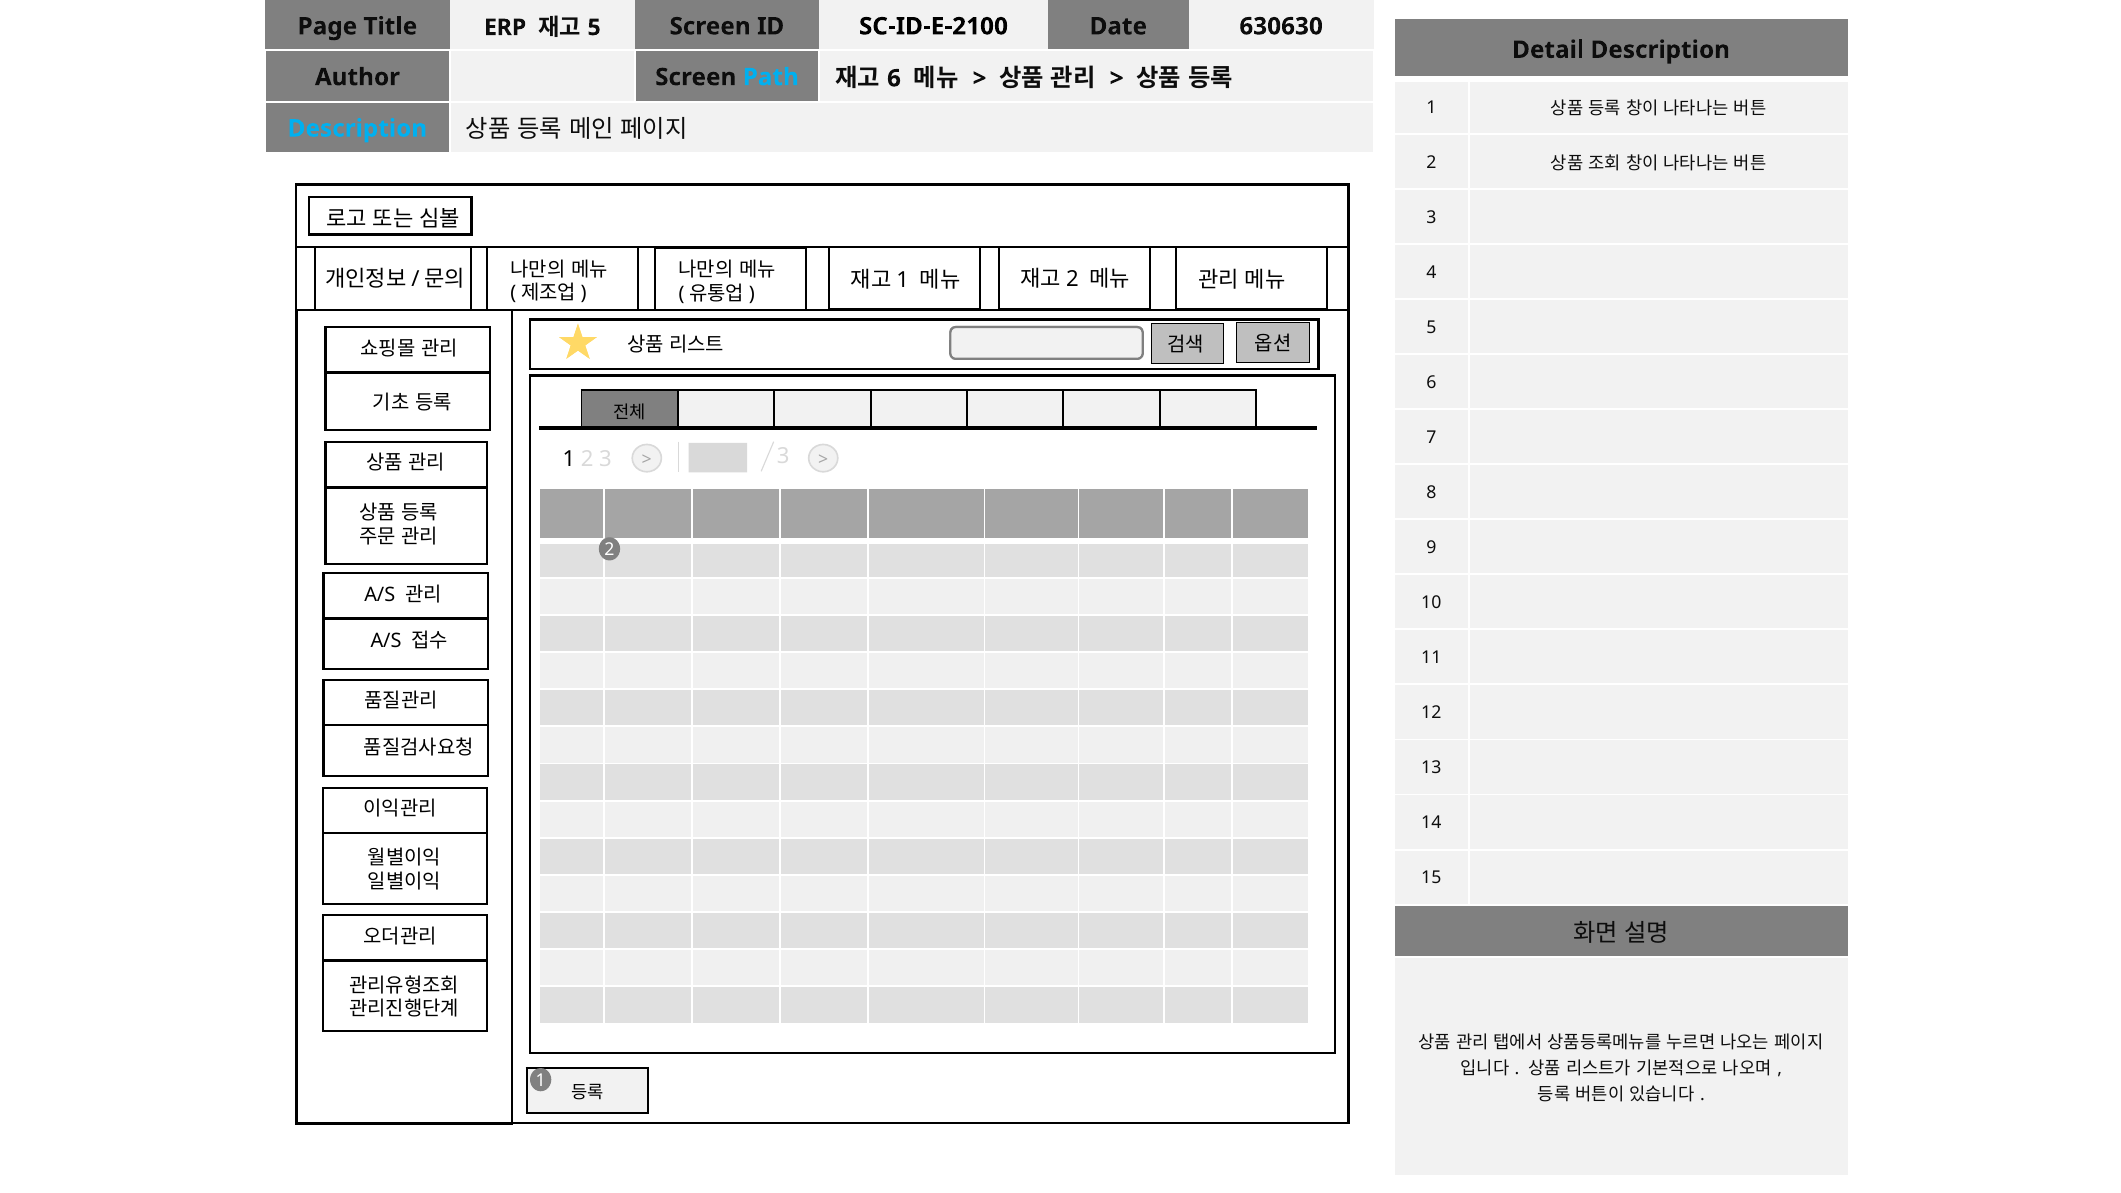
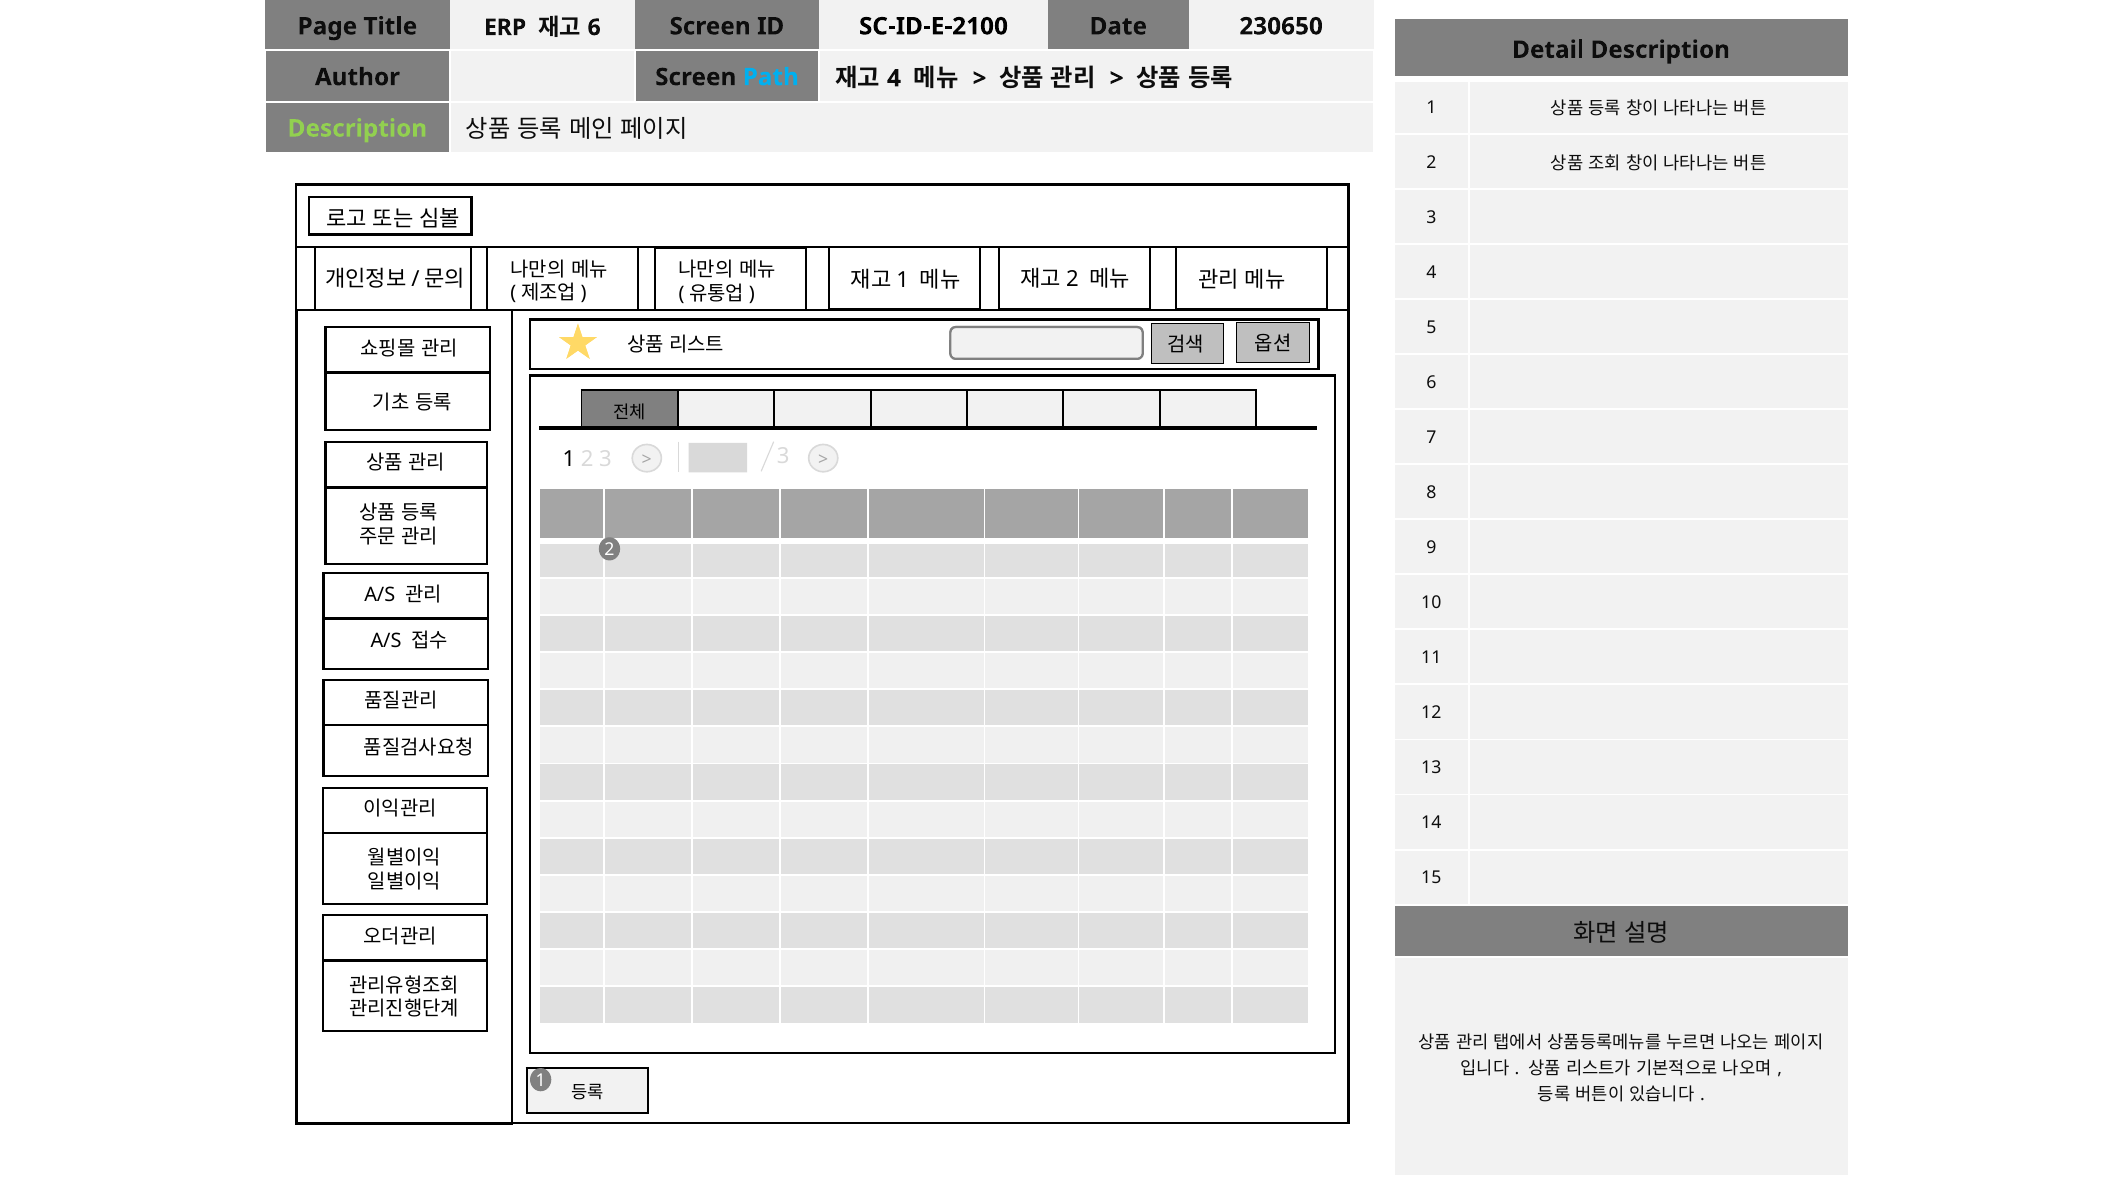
5: 5 -> 6 (594, 27)
630630: 630630 -> 230650 (1281, 26)
6: 6 -> 4 (894, 78)
Description colour: light blue -> light green (357, 129)
